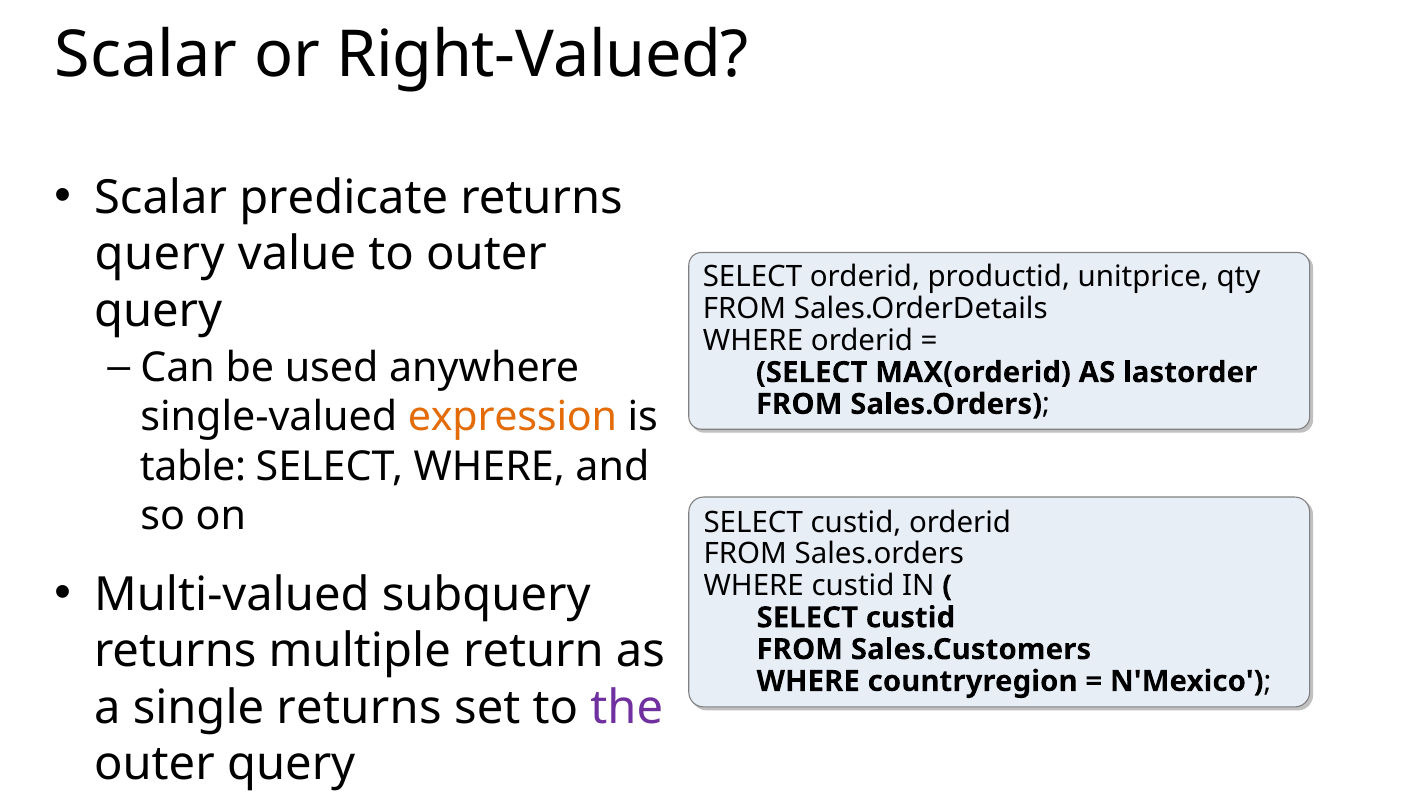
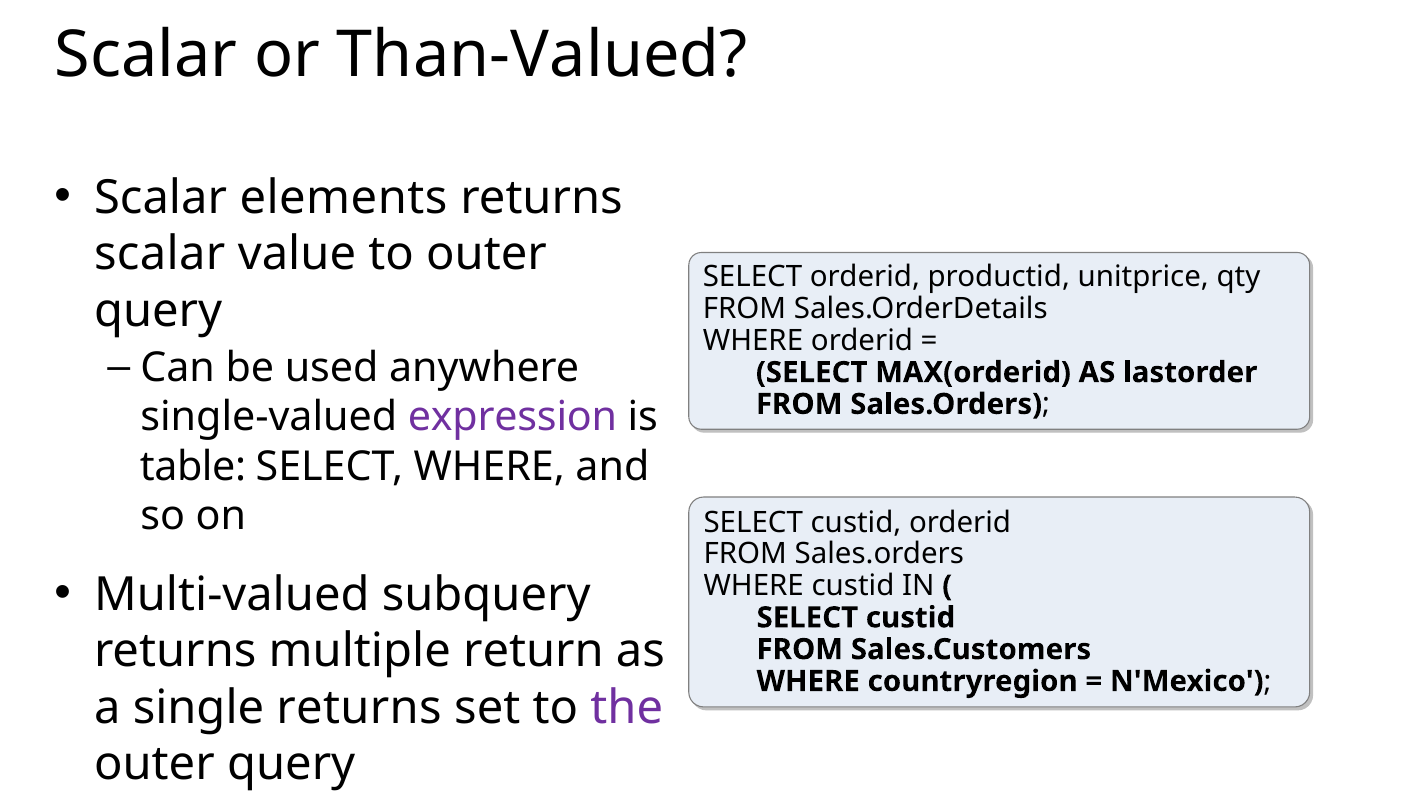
Right-Valued: Right-Valued -> Than-Valued (542, 55)
Scalar predicate: predicate -> elements (343, 198)
query: query -> scalar (160, 254)
expression colour: orange -> purple (512, 417)
